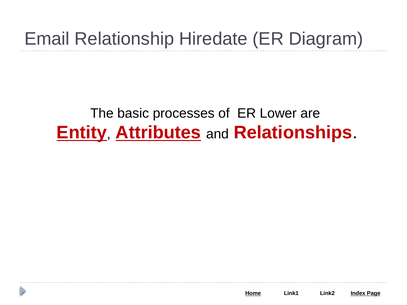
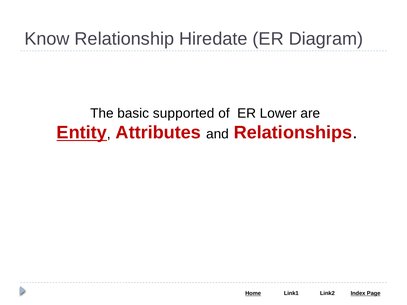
Email: Email -> Know (47, 39)
processes: processes -> supported (184, 113)
Attributes underline: present -> none (158, 133)
